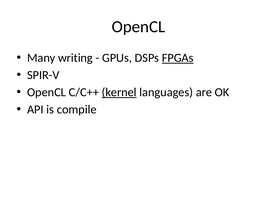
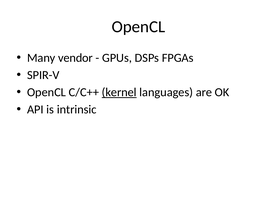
writing: writing -> vendor (75, 58)
FPGAs underline: present -> none (178, 58)
compile: compile -> intrinsic (77, 110)
